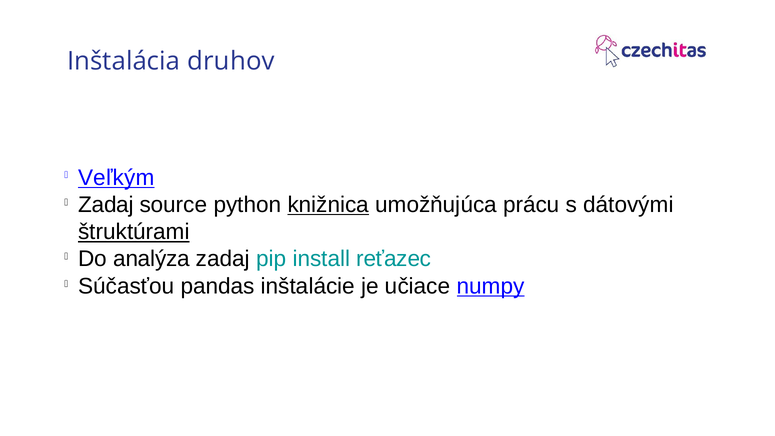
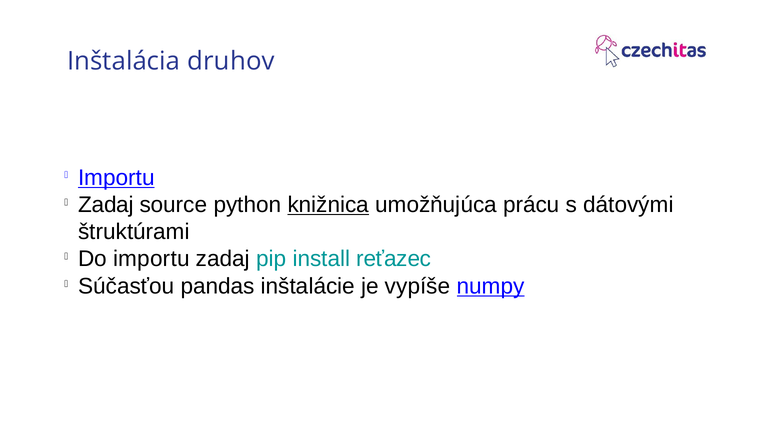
Veľkým: Veľkým -> Importu (116, 178)
štruktúrami underline: present -> none (134, 232)
Do analýza: analýza -> importu (151, 259)
učiace: učiace -> vypíše (418, 286)
